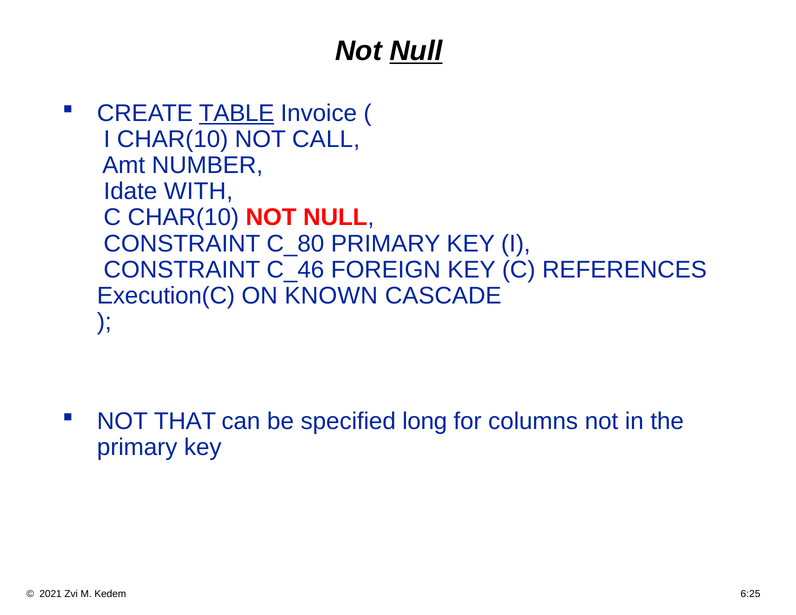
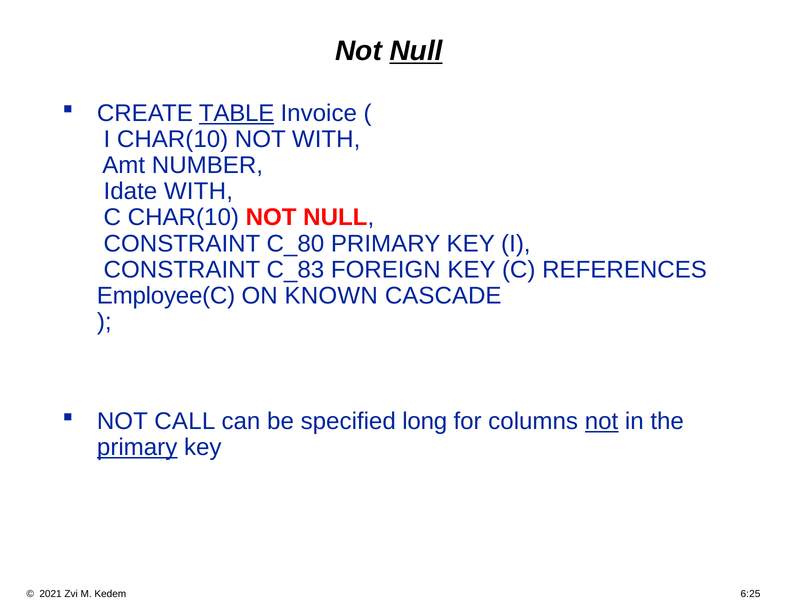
NOT CALL: CALL -> WITH (326, 139)
C_46: C_46 -> C_83 (295, 270)
Execution(C: Execution(C -> Employee(C (166, 296)
THAT: THAT -> CALL (185, 422)
not underline: none -> present (602, 422)
primary underline: none -> present (137, 448)
